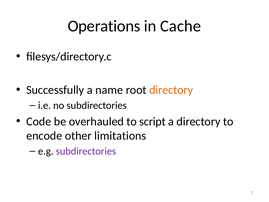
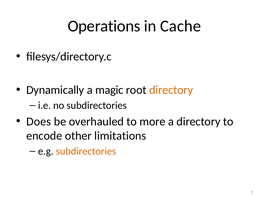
Successfully: Successfully -> Dynamically (55, 90)
name: name -> magic (109, 90)
Code: Code -> Does (39, 121)
script: script -> more (152, 121)
subdirectories colour: purple -> orange (86, 151)
